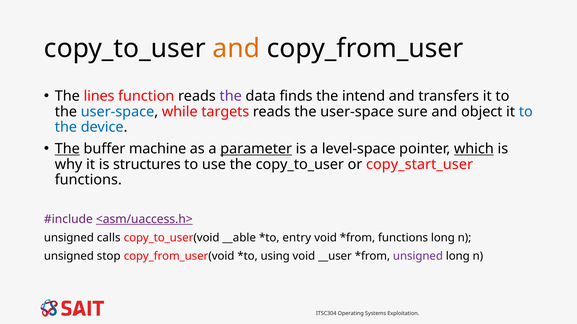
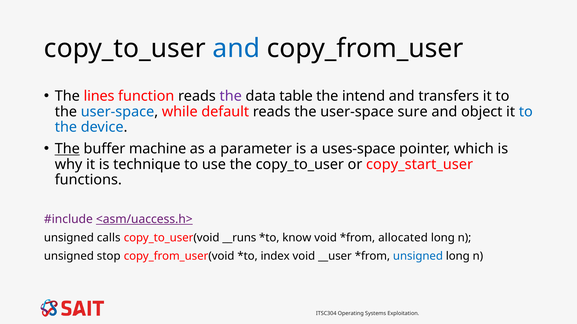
and colour: orange -> blue (236, 48)
finds: finds -> table (296, 96)
targets: targets -> default (225, 112)
parameter underline: present -> none (256, 149)
level-space: level-space -> uses-space (359, 149)
which underline: present -> none (474, 149)
structures: structures -> technique (147, 165)
__able: __able -> __runs (239, 238)
entry: entry -> know (297, 238)
functions: functions -> allocated (403, 238)
using: using -> index (275, 256)
unsigned colour: purple -> blue (418, 256)
